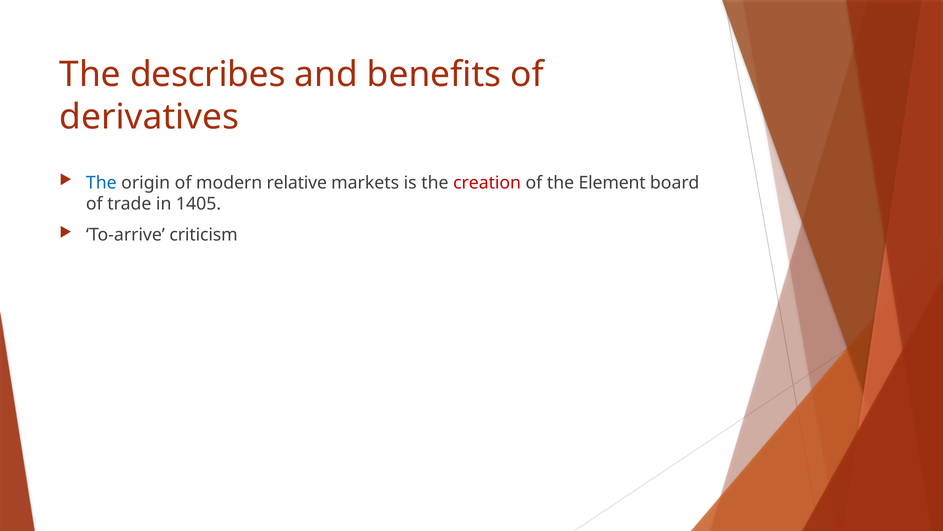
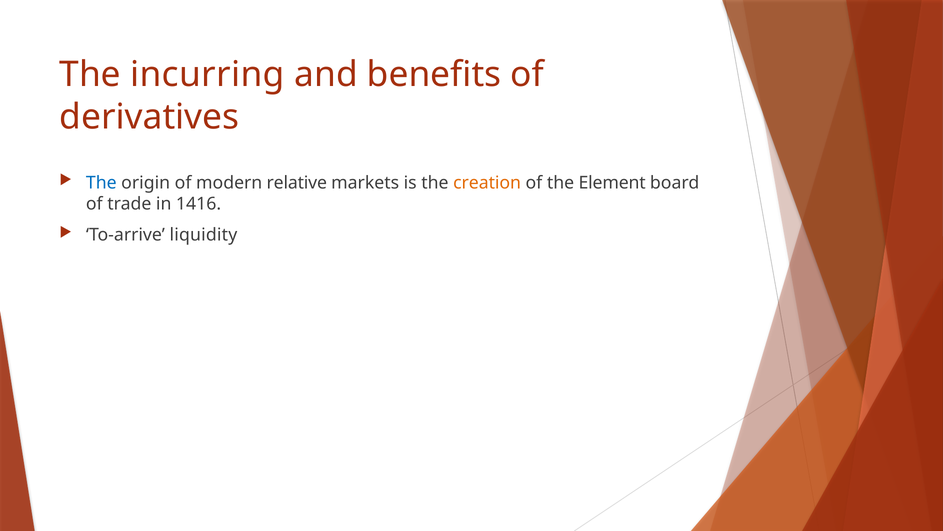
describes: describes -> incurring (207, 74)
creation colour: red -> orange (487, 183)
1405: 1405 -> 1416 (199, 204)
criticism: criticism -> liquidity (203, 235)
